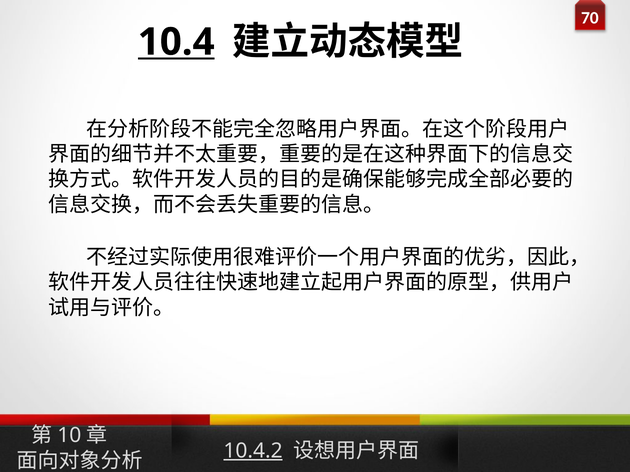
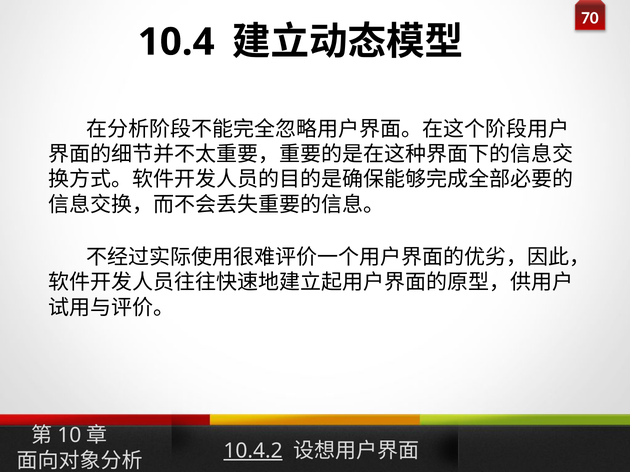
10.4 underline: present -> none (176, 42)
